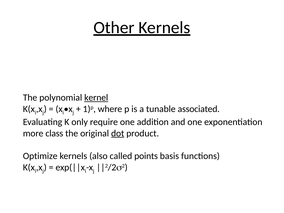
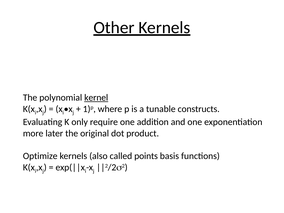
associated: associated -> constructs (199, 109)
class: class -> later (54, 133)
dot underline: present -> none (118, 133)
